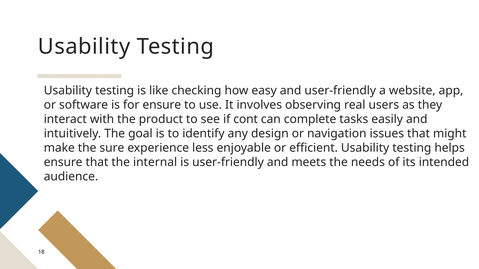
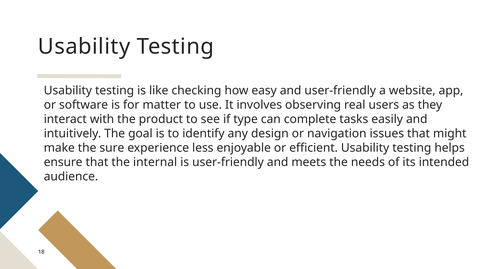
for ensure: ensure -> matter (162, 105)
cont: cont -> type (246, 119)
